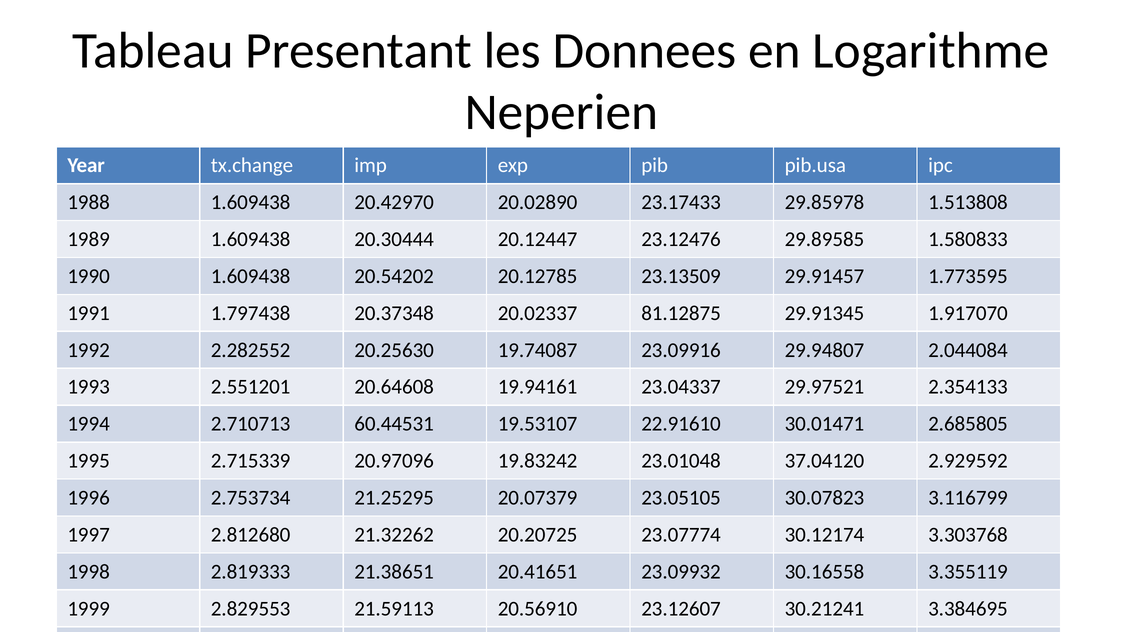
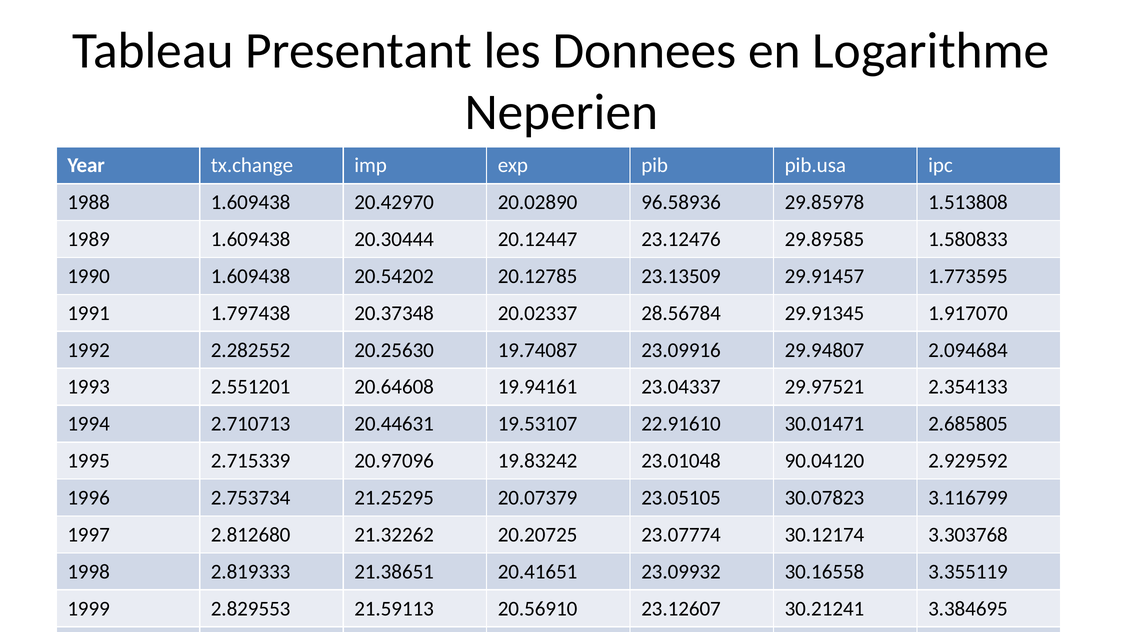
23.17433: 23.17433 -> 96.58936 (681, 202)
81.12875: 81.12875 -> 28.56784 (681, 313)
2.044084: 2.044084 -> 2.094684 (968, 350)
60.44531: 60.44531 -> 20.44631 (394, 424)
37.04120: 37.04120 -> 90.04120 (824, 461)
